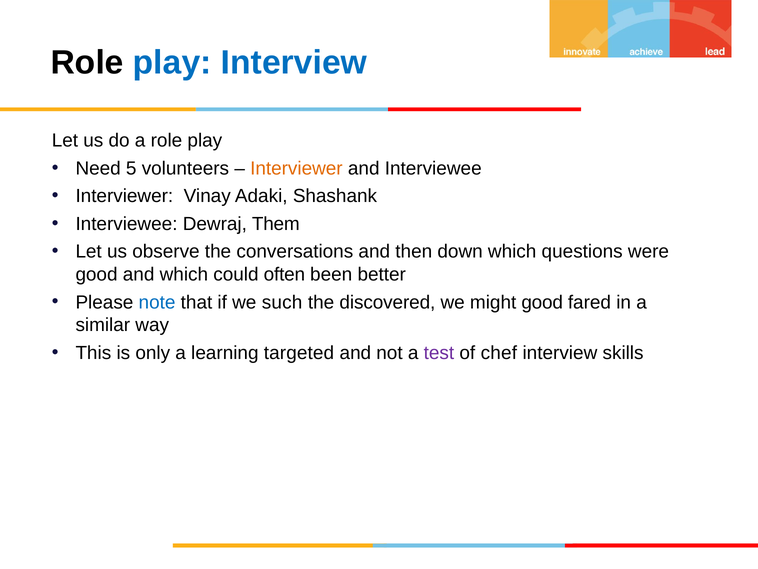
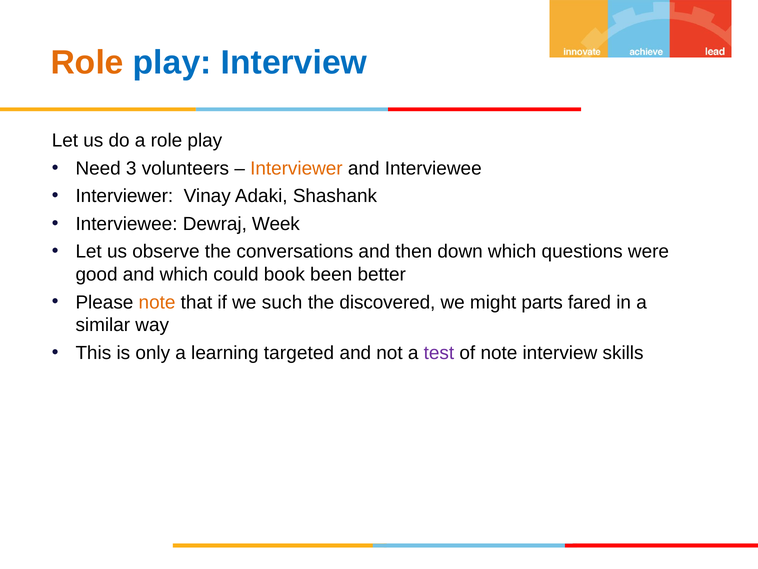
Role colour: black -> orange (87, 62)
5: 5 -> 3 (131, 168)
Them: Them -> Week (276, 224)
often: often -> book (284, 274)
note colour: blue -> orange (157, 302)
might good: good -> parts (542, 302)
of chef: chef -> note (499, 353)
